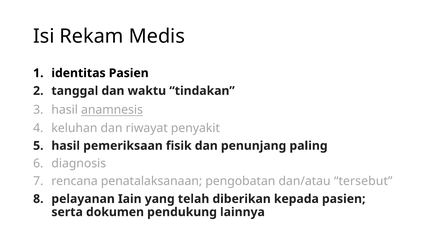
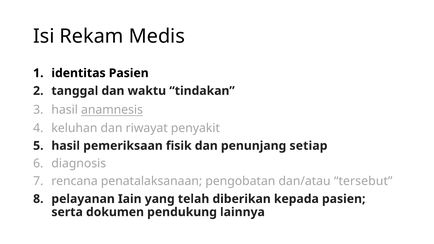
paling: paling -> setiap (308, 146)
